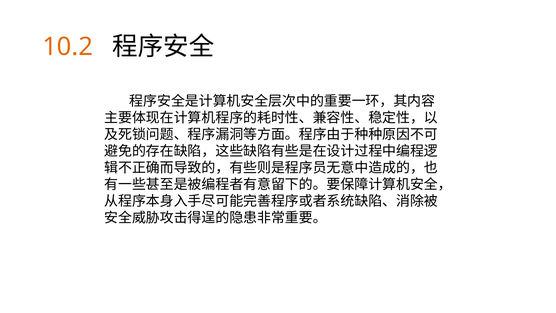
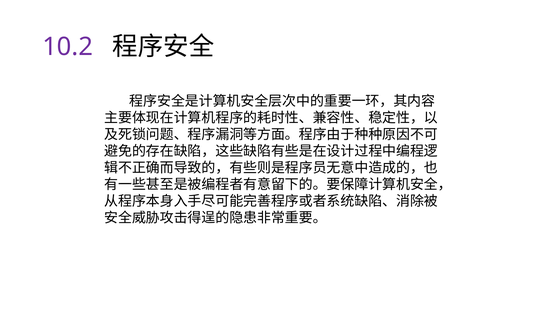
10.2 colour: orange -> purple (68, 47)
